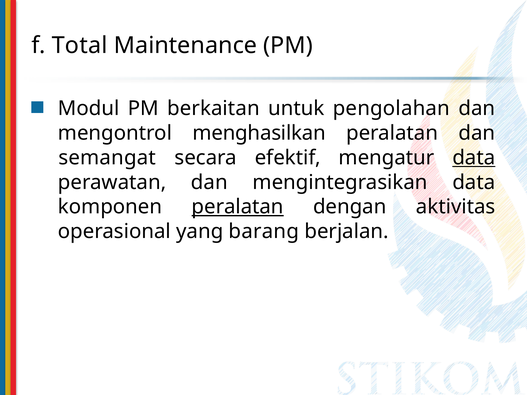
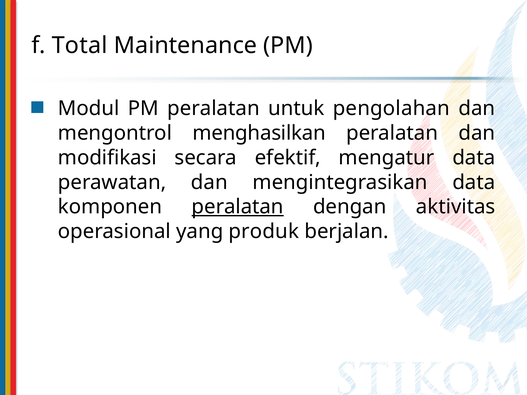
PM berkaitan: berkaitan -> peralatan (213, 109)
semangat: semangat -> modifikasi (107, 158)
data underline: present -> none (474, 158)
barang: barang -> produk (264, 232)
